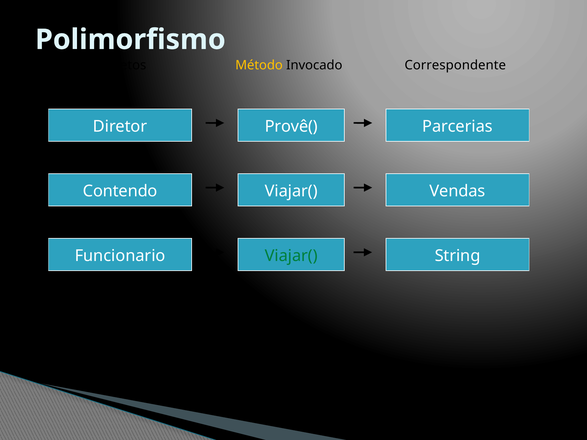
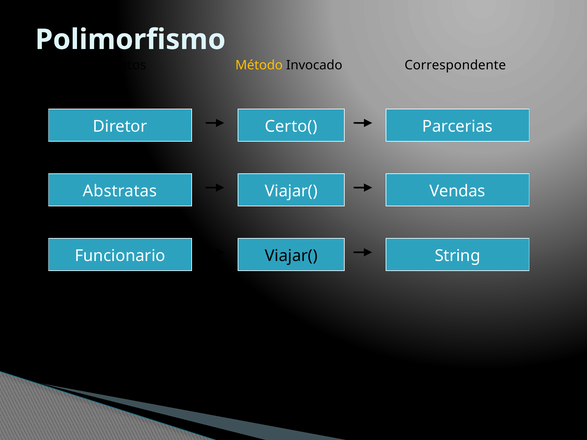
Provê(: Provê( -> Certo( (291, 126)
Contendo: Contendo -> Abstratas (120, 191)
Viajar( colour: green -> black (291, 256)
